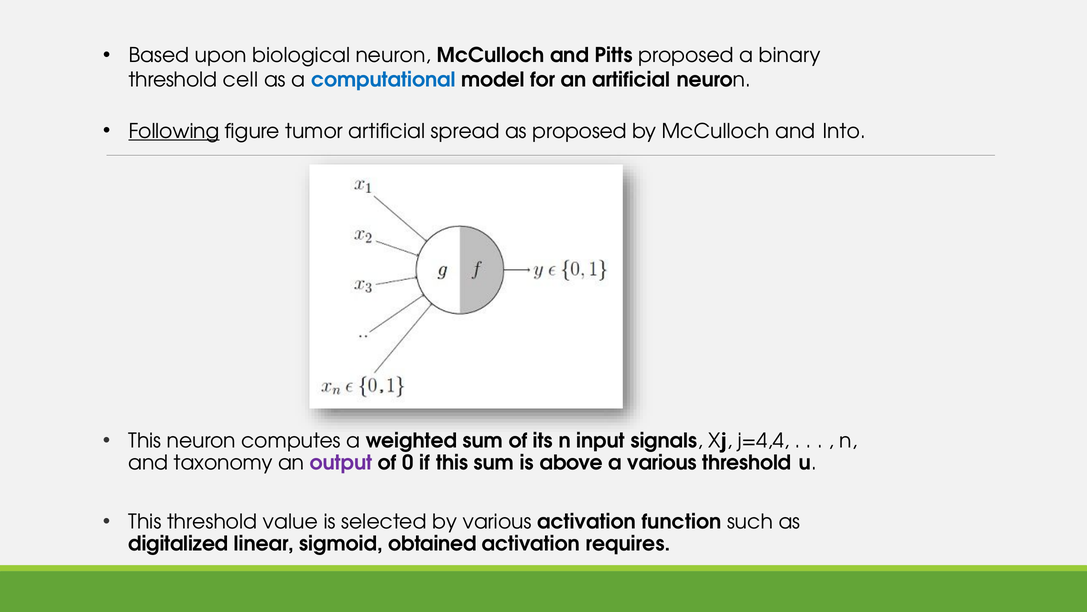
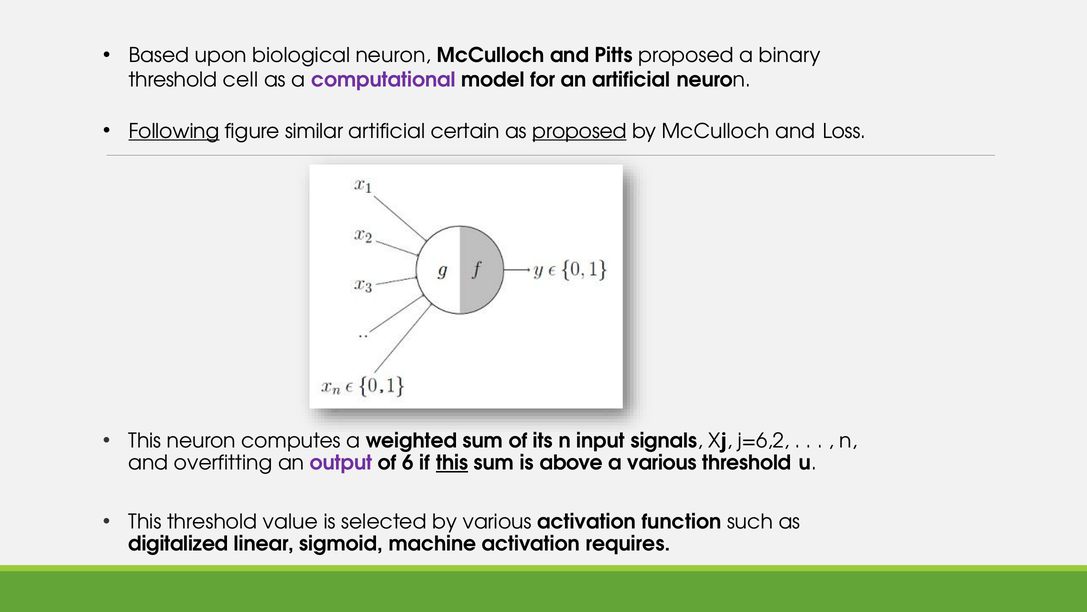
computational colour: blue -> purple (383, 80)
tumor: tumor -> similar (314, 131)
spread: spread -> certain (465, 131)
proposed underline: none -> present (580, 131)
Into: Into -> Loss (844, 131)
j=4,4: j=4,4 -> j=6,2 (764, 441)
taxonomy: taxonomy -> overfitting (223, 462)
0: 0 -> 6 (408, 462)
this underline: none -> present (452, 462)
obtained: obtained -> machine (432, 544)
